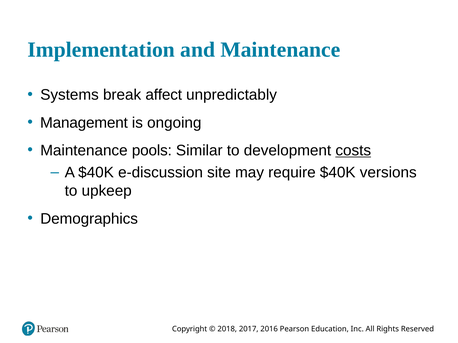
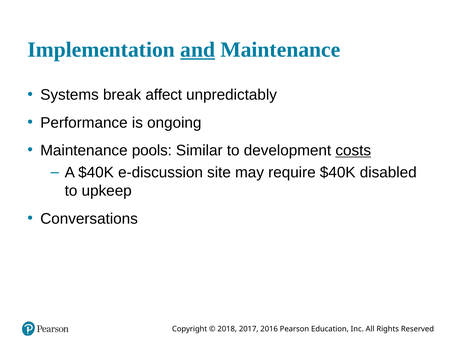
and underline: none -> present (198, 50)
Management: Management -> Performance (84, 123)
versions: versions -> disabled (388, 173)
Demographics: Demographics -> Conversations (89, 219)
